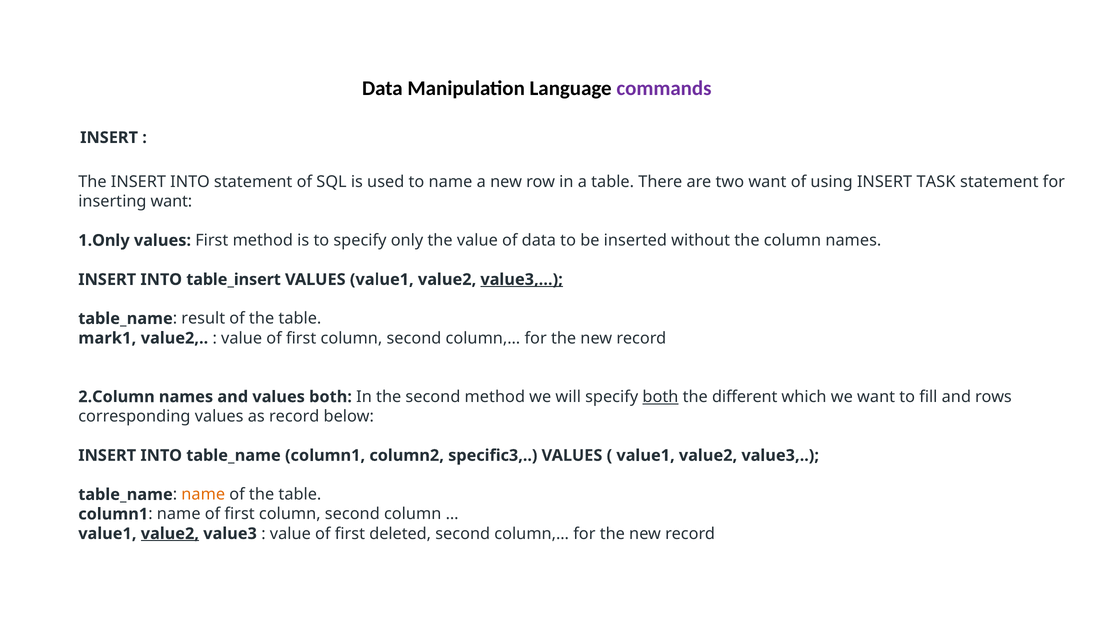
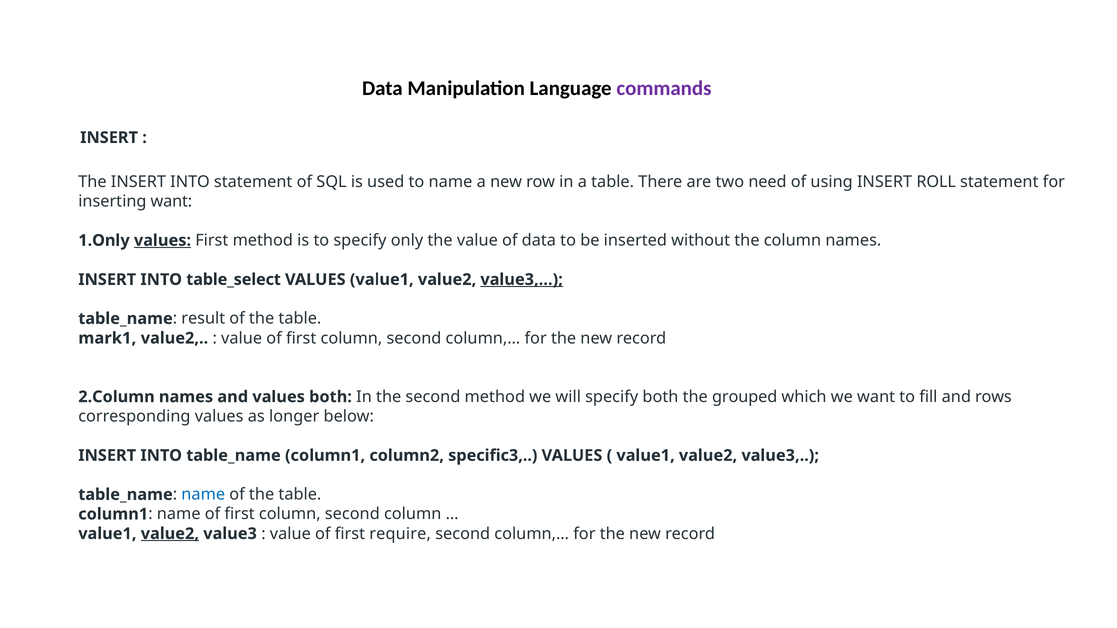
two want: want -> need (767, 182)
TASK: TASK -> ROLL (936, 182)
values underline: none -> present (163, 241)
table_insert: table_insert -> table_select (234, 280)
both underline: present -> none (660, 397)
different: different -> grouped (745, 397)
as record: record -> longer (294, 417)
name colour: orange -> blue (203, 495)
deleted: deleted -> require (400, 534)
